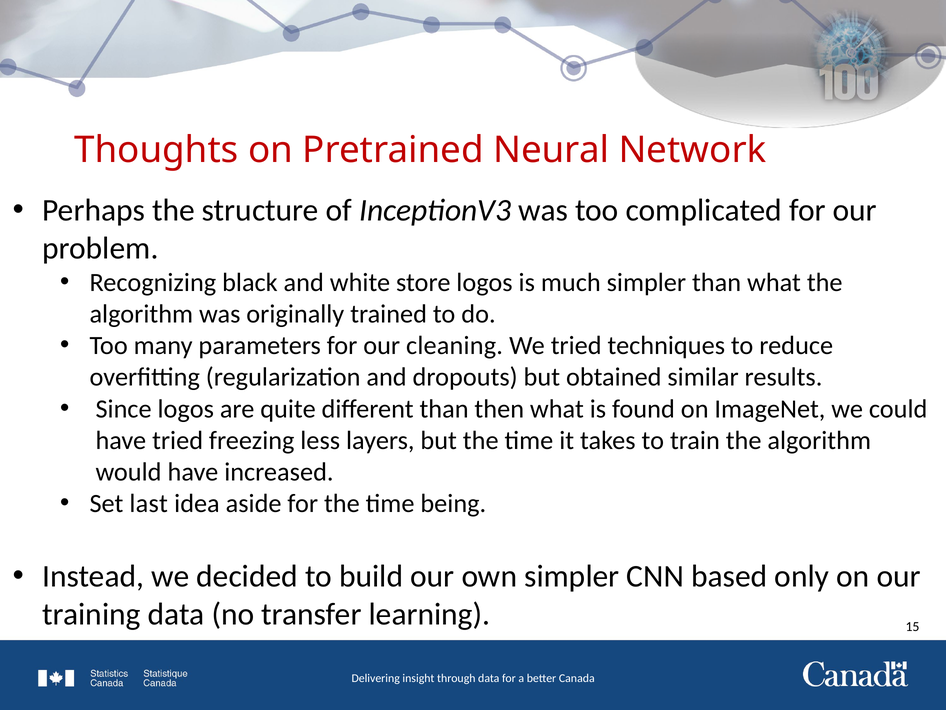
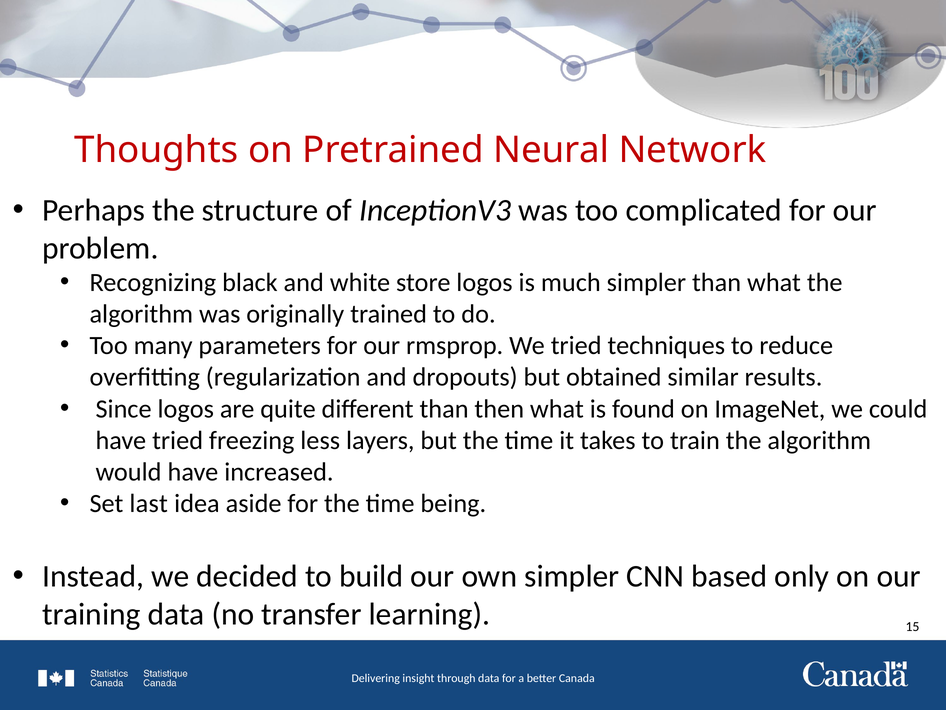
cleaning: cleaning -> rmsprop (455, 345)
